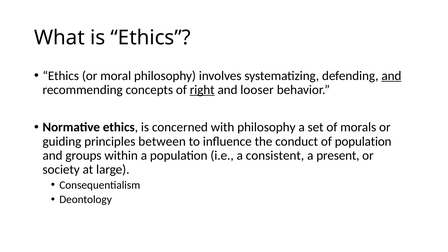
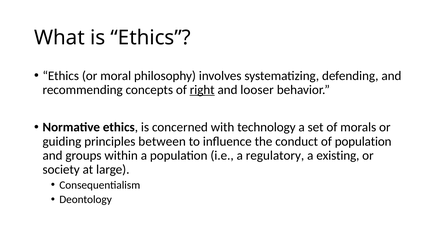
and underline: present -> none (391, 76)
with philosophy: philosophy -> technology (266, 127)
consistent: consistent -> regulatory (275, 155)
present: present -> existing (338, 155)
